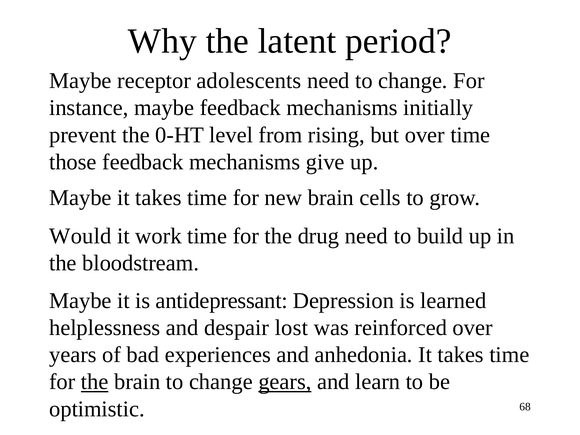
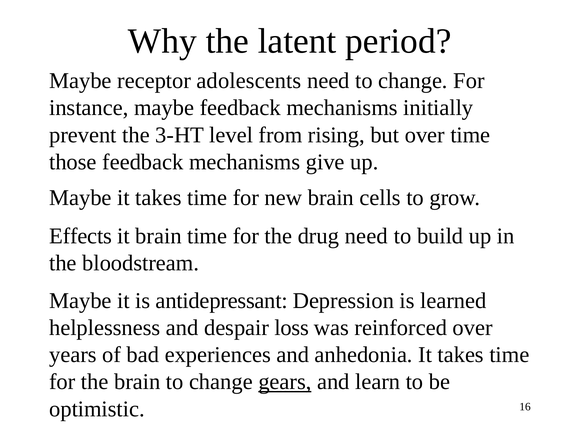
0-HT: 0-HT -> 3-HT (180, 135)
Would: Would -> Effects (81, 236)
it work: work -> brain (158, 236)
lost: lost -> loss (292, 328)
the underline: present -> none (95, 382)
68: 68 -> 16 (525, 407)
